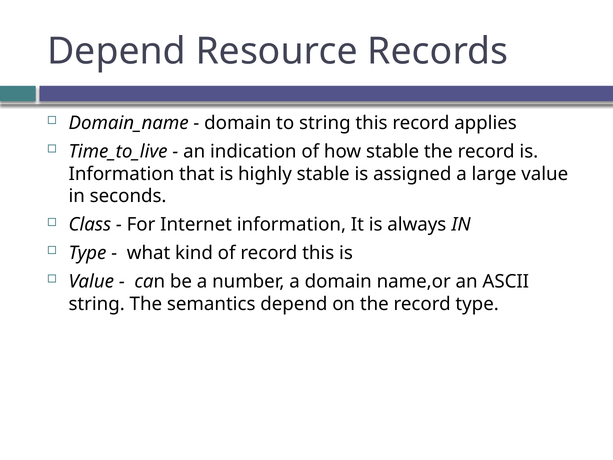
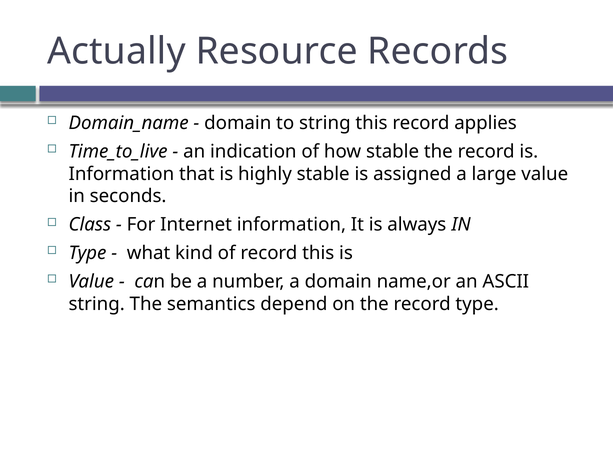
Depend: Depend -> Actually (116, 51)
